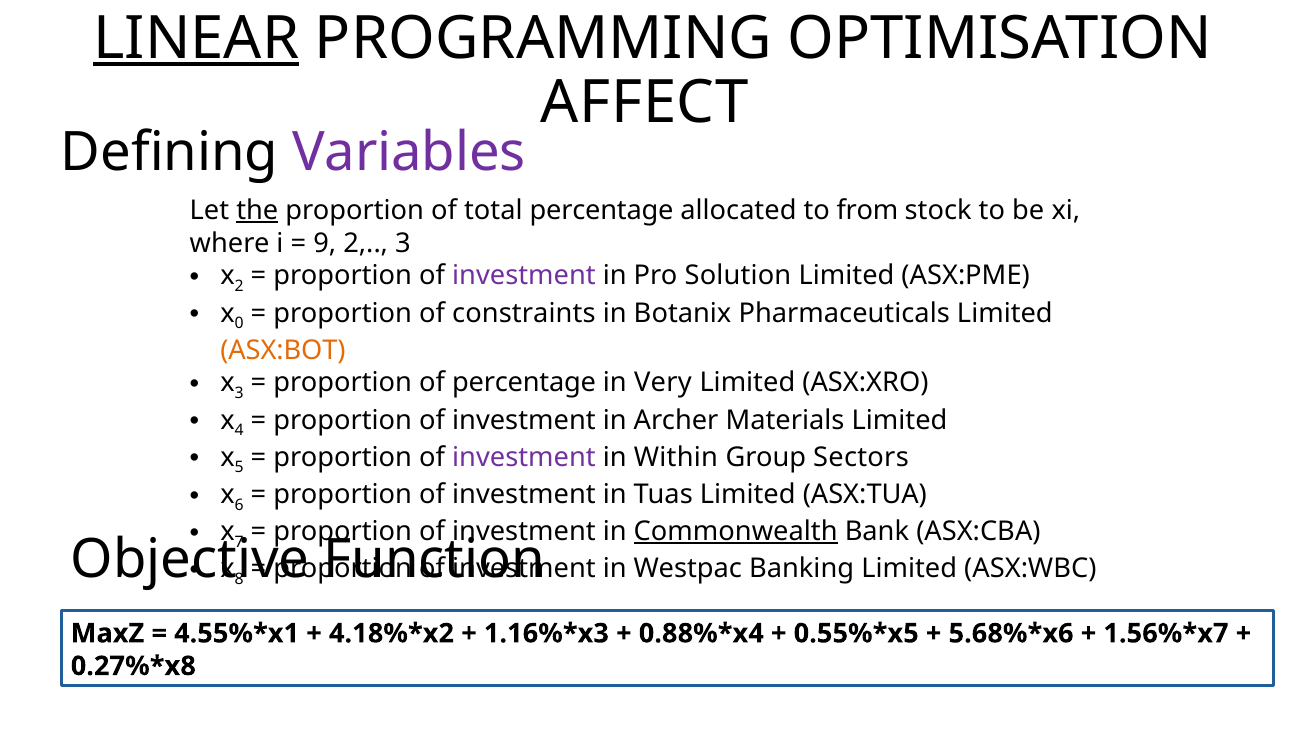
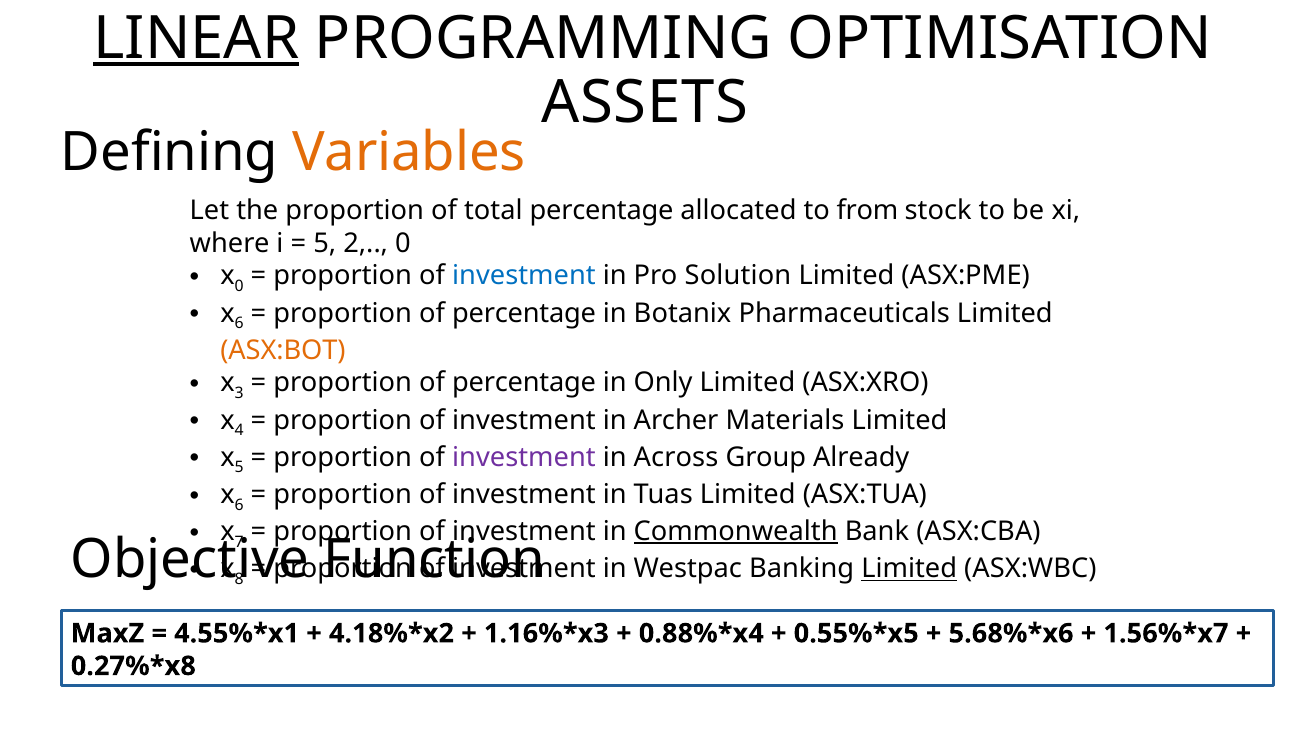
AFFECT: AFFECT -> ASSETS (645, 103)
Variables colour: purple -> orange (409, 152)
the underline: present -> none (257, 210)
9: 9 -> 5 (325, 243)
2 3: 3 -> 0 (403, 243)
2: 2 -> 0 (239, 286)
investment colour: purple -> blue (524, 276)
0: 0 -> 6 (239, 323)
constraints: constraints -> percentage (524, 313)
Very: Very -> Only (663, 383)
Within: Within -> Across (676, 457)
Sectors: Sectors -> Already (861, 457)
Limited underline: none -> present (909, 568)
